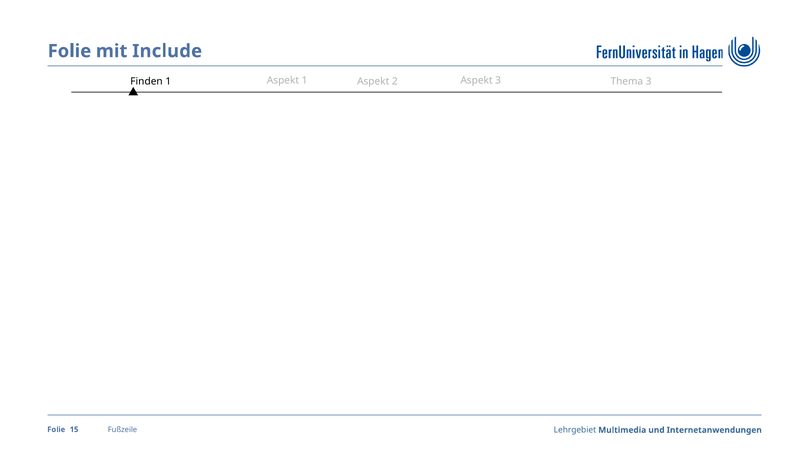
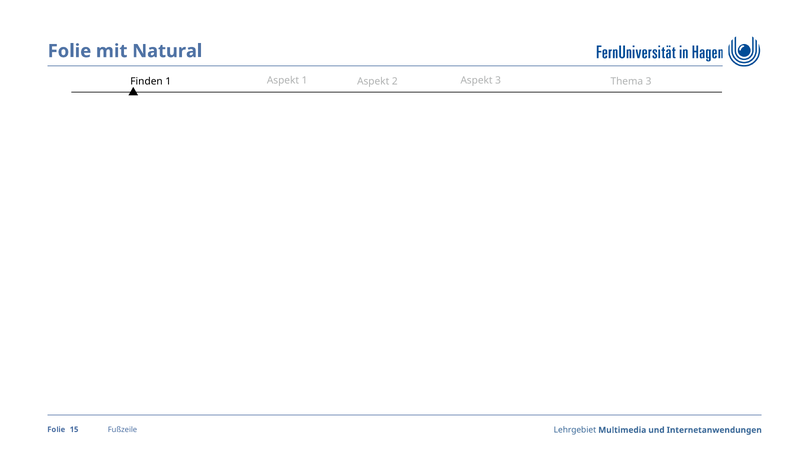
Include: Include -> Natural (167, 51)
